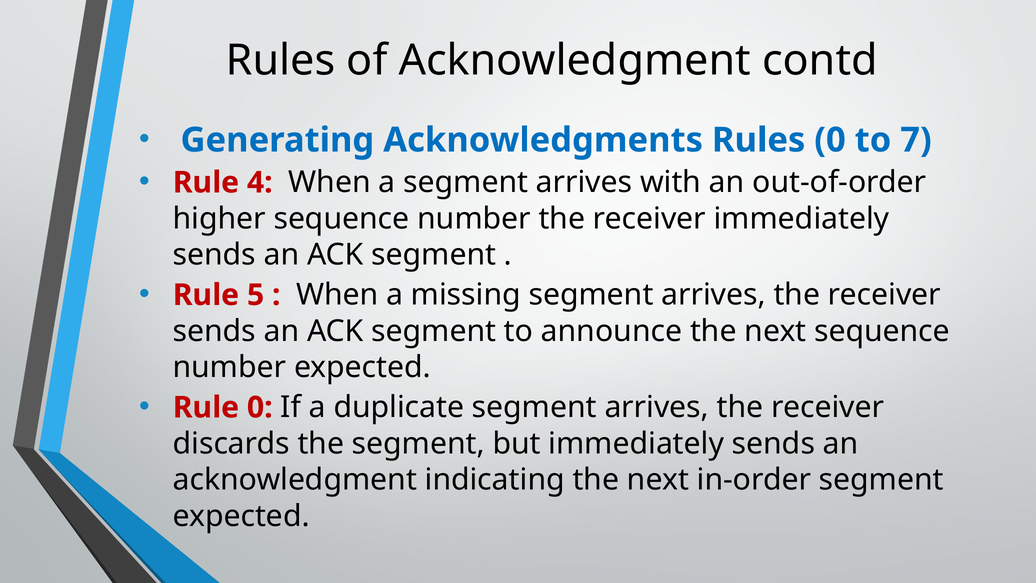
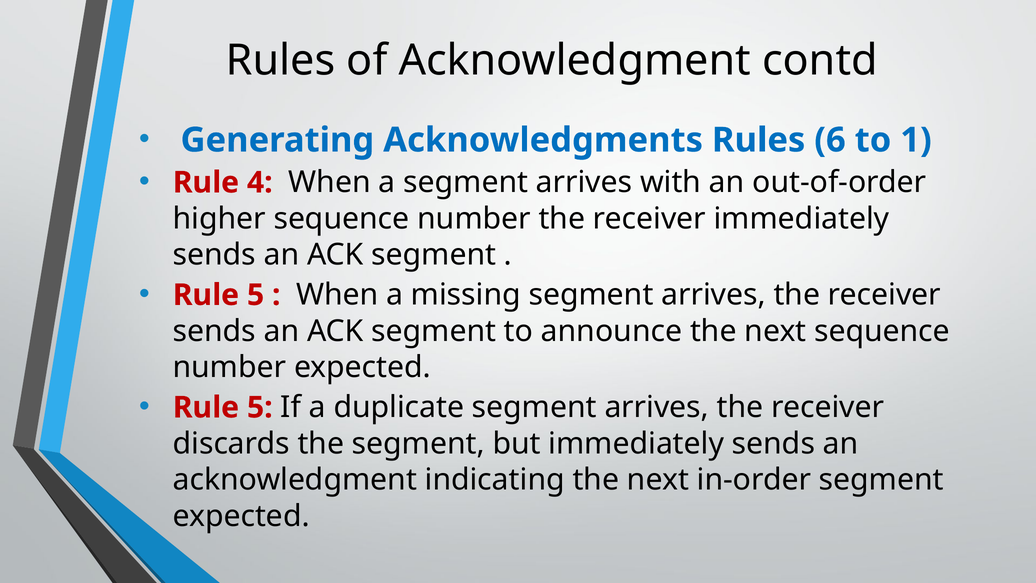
Rules 0: 0 -> 6 (830, 140)
7: 7 -> 1 (916, 140)
0: 0 -> 5 (260, 407)
